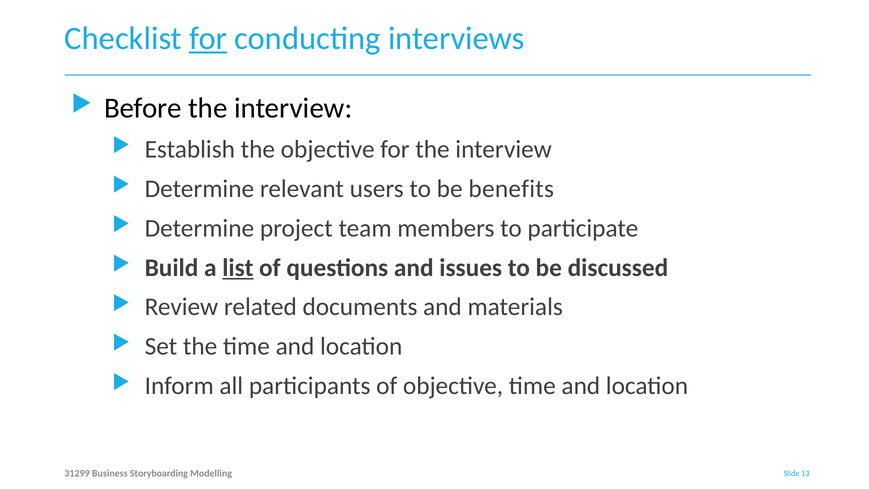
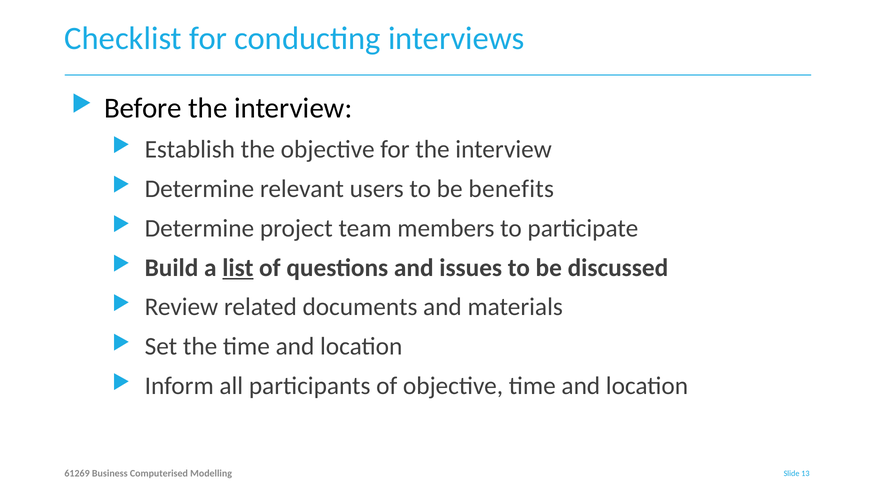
for underline: present -> none (208, 39)
31299: 31299 -> 61269 (77, 473)
Storyboarding: Storyboarding -> Computerised (159, 473)
